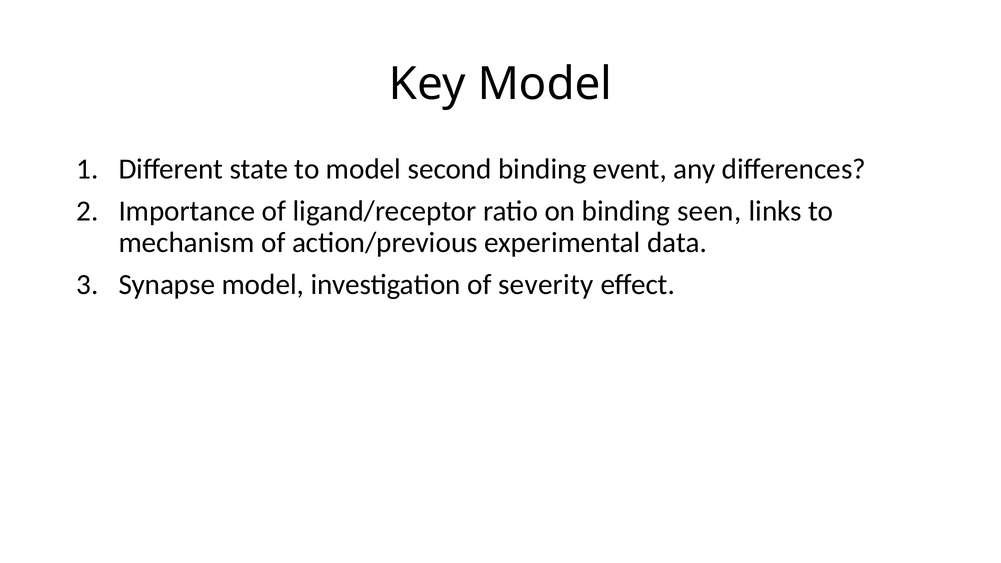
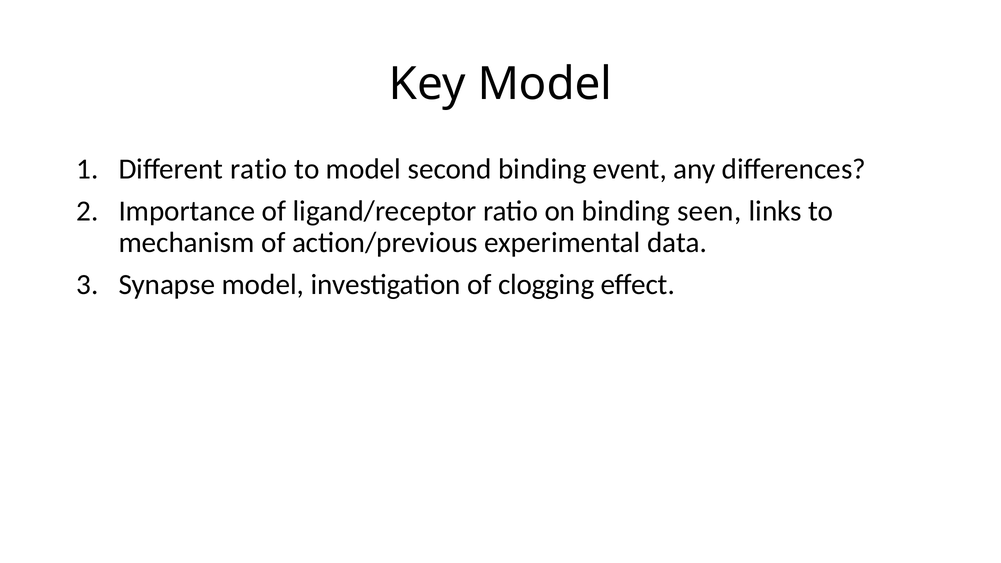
Different state: state -> ratio (259, 169)
severity: severity -> clogging (546, 285)
